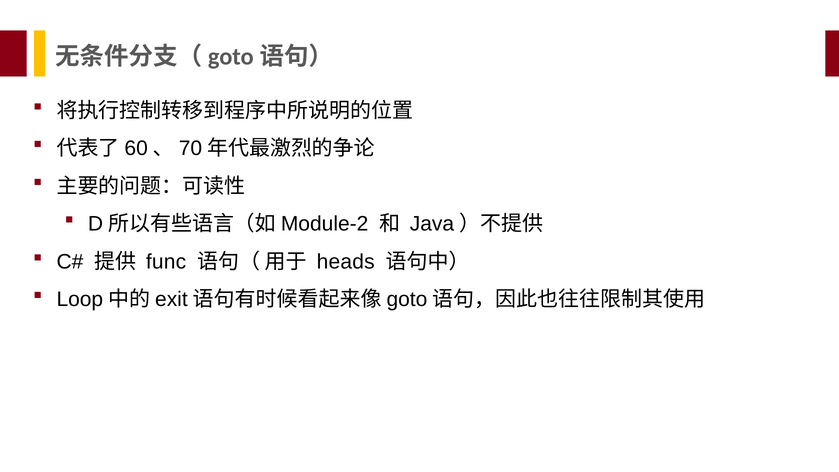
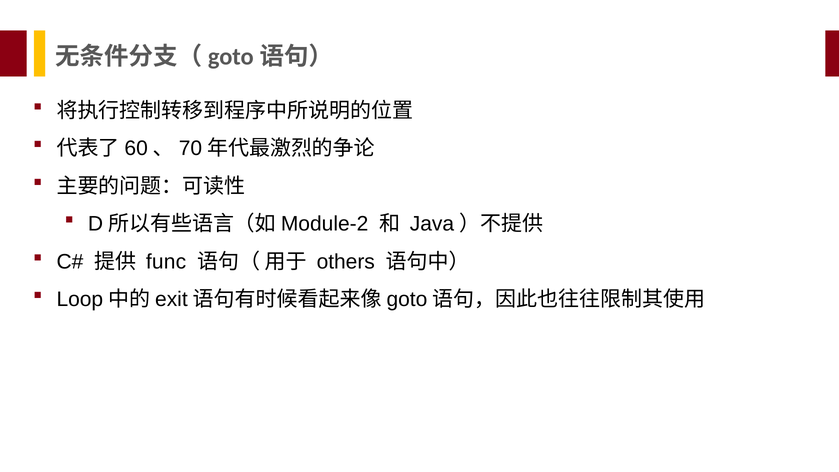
heads: heads -> others (346, 262)
